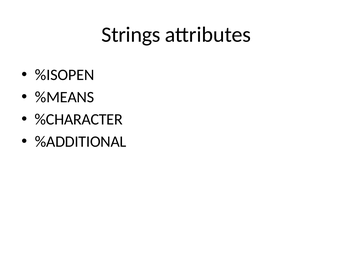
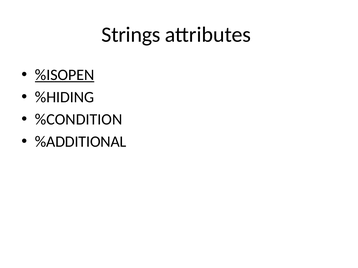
%ISOPEN underline: none -> present (65, 75)
%MEANS: %MEANS -> %HIDING (65, 97)
%CHARACTER: %CHARACTER -> %CONDITION (79, 120)
